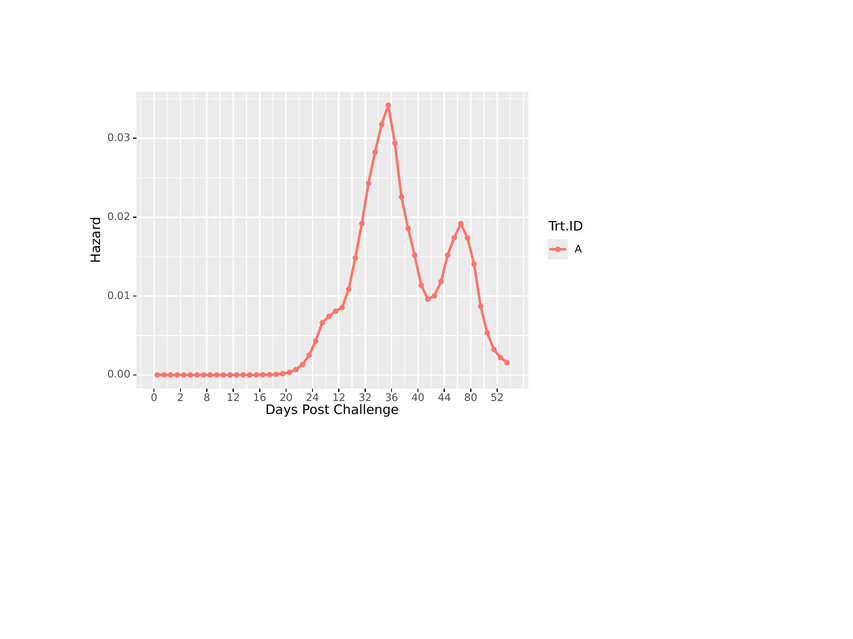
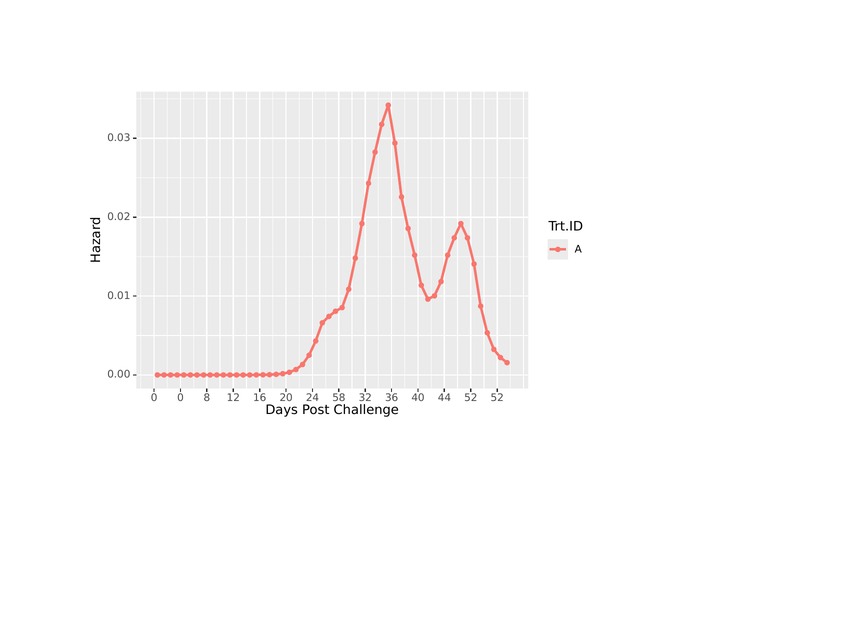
0 2: 2 -> 0 (180, 398)
24 12: 12 -> 58 (339, 398)
44 80: 80 -> 52 (471, 398)
